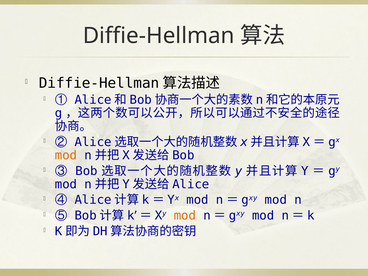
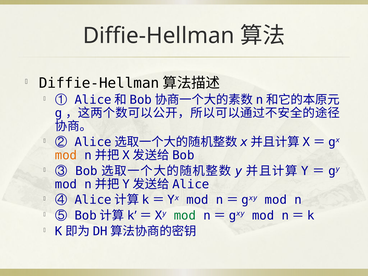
mod colour: orange -> green (185, 216)
